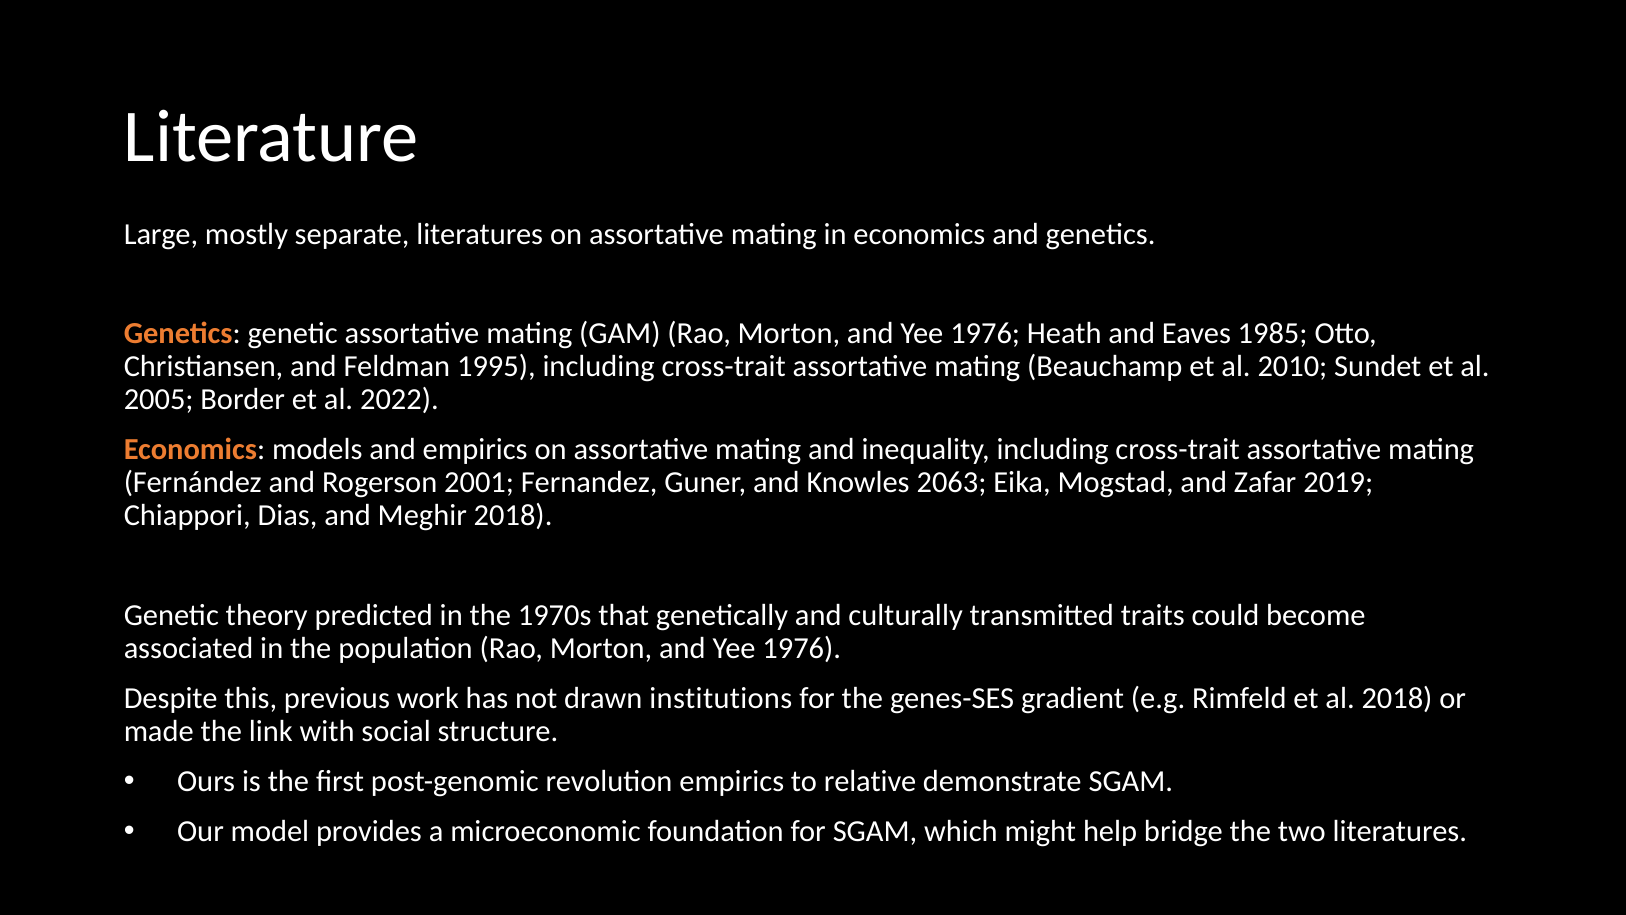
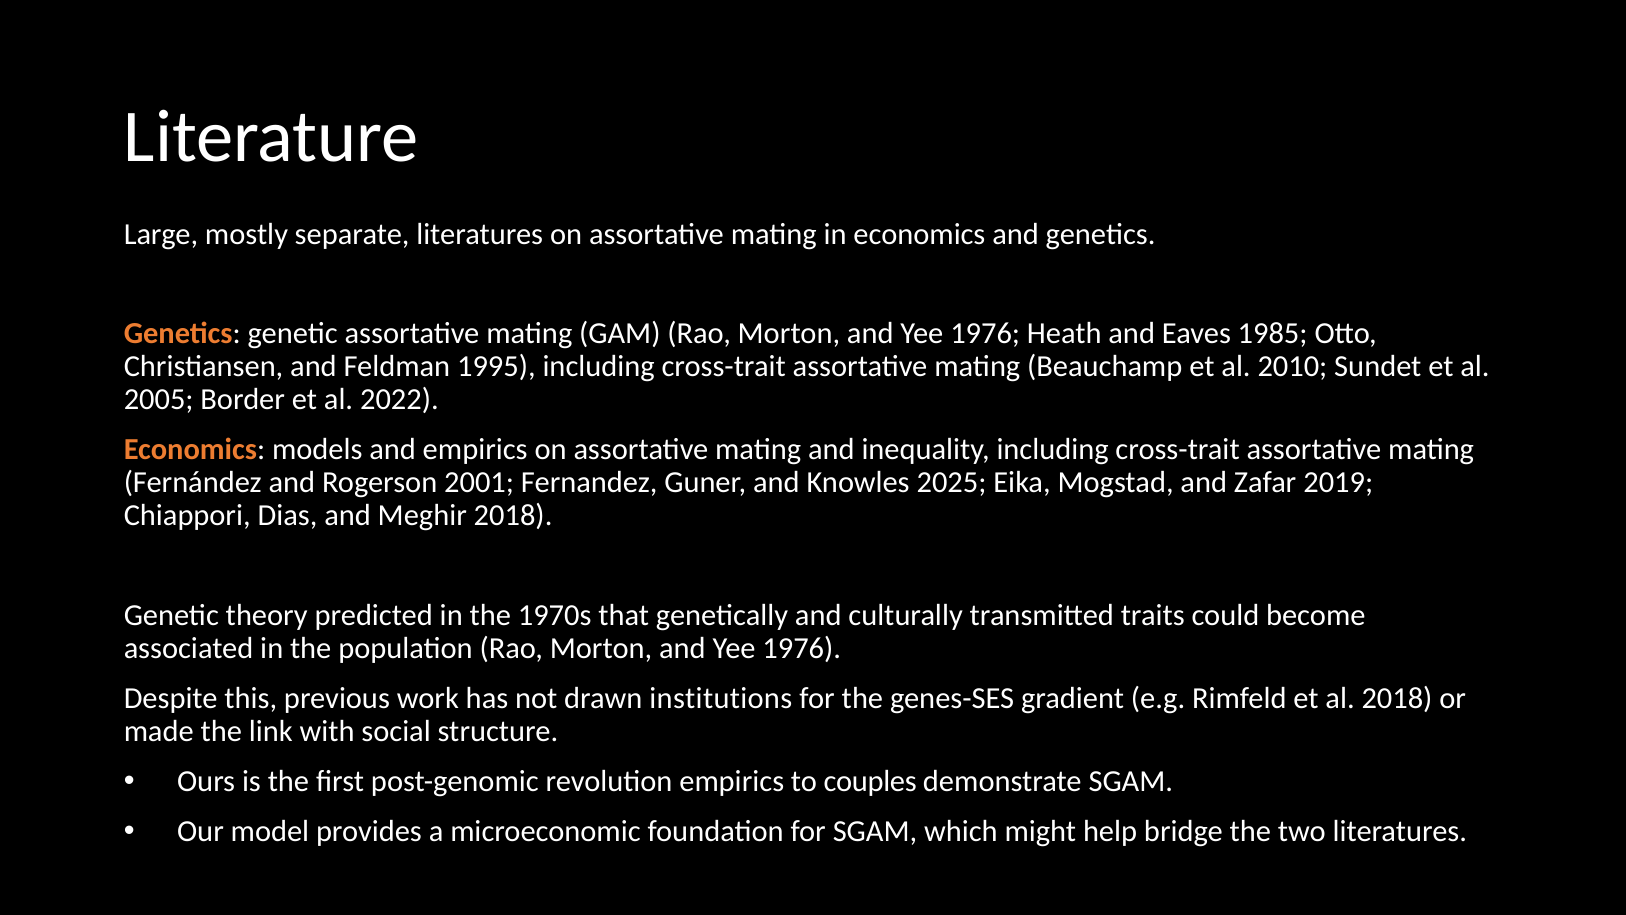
2063: 2063 -> 2025 (952, 482)
relative: relative -> couples (870, 781)
